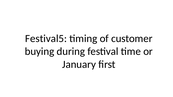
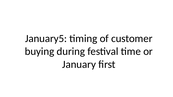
Festival5: Festival5 -> January5 (46, 39)
